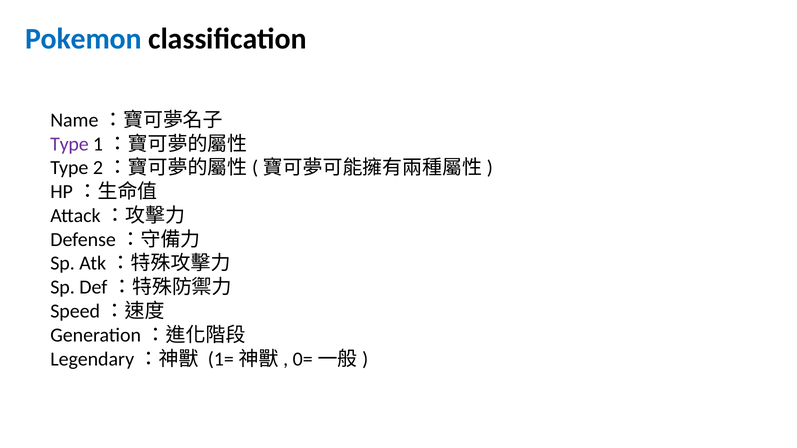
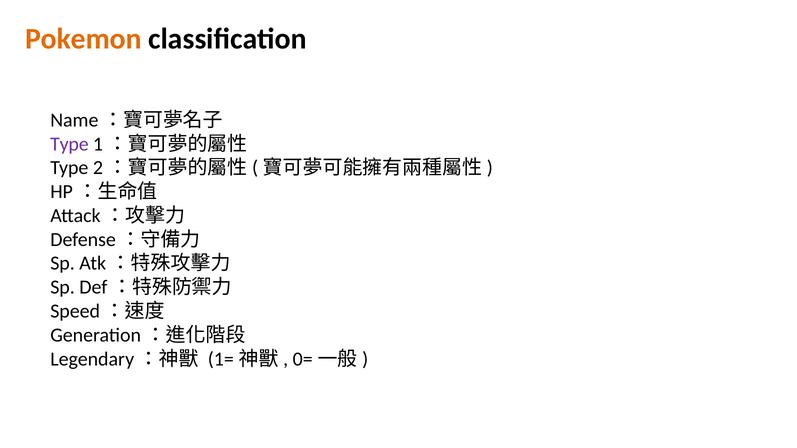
Pokemon colour: blue -> orange (83, 39)
